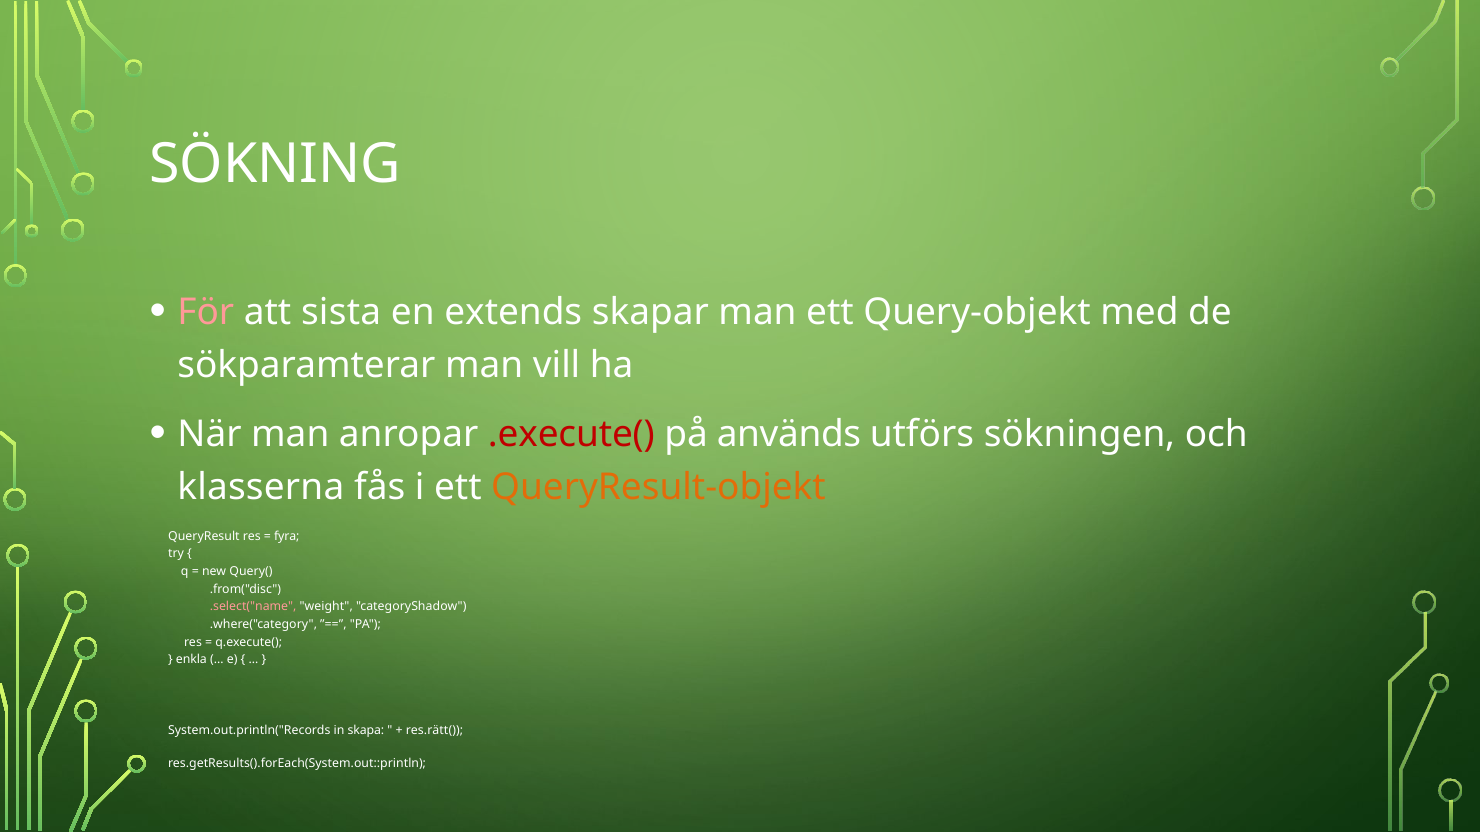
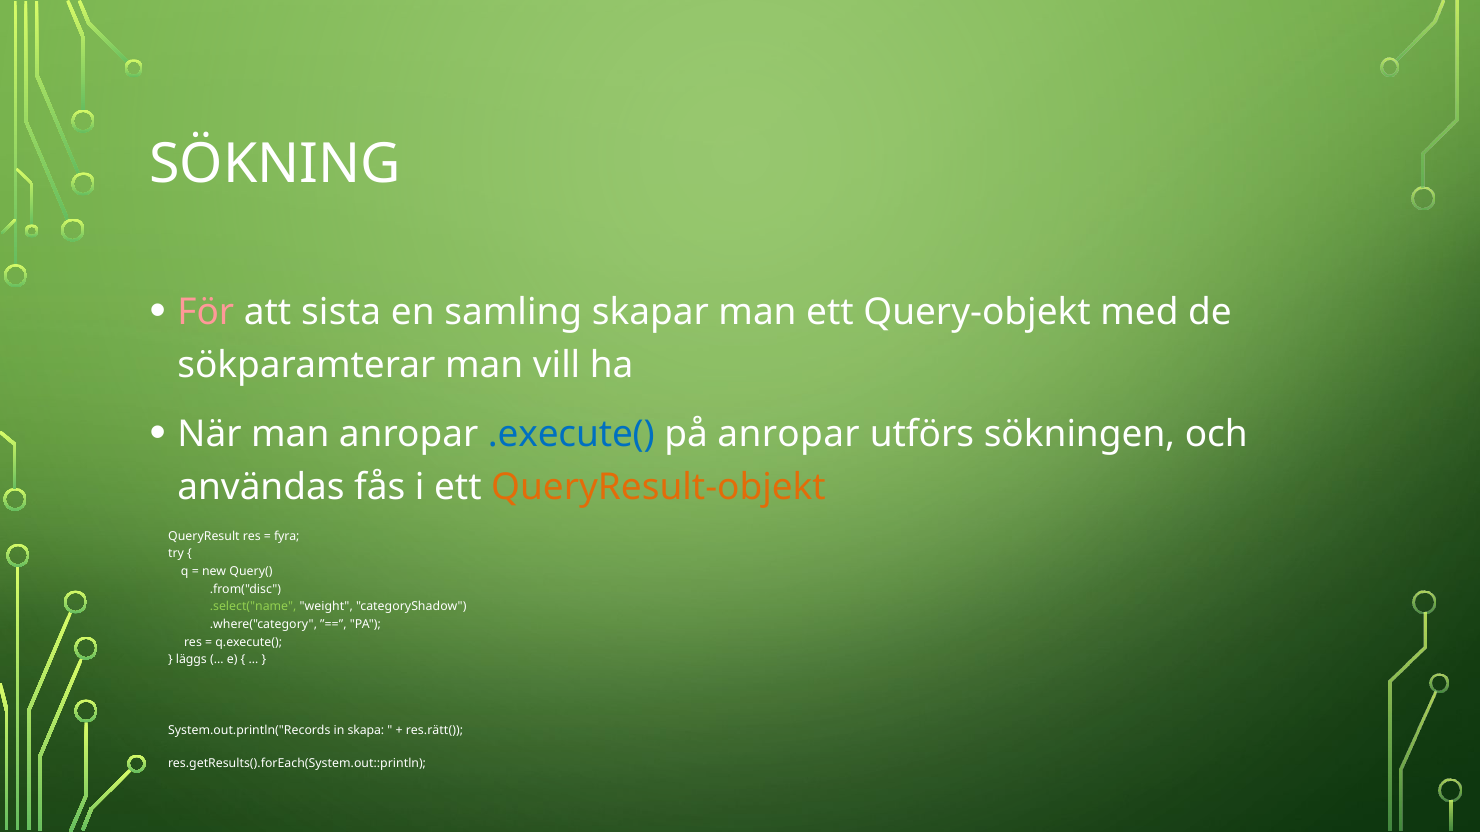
extends: extends -> samling (513, 312)
.execute( colour: red -> blue (571, 434)
på används: används -> anropar (789, 434)
klasserna: klasserna -> användas (261, 488)
.select("name colour: pink -> light green (253, 607)
enkla: enkla -> läggs (191, 660)
